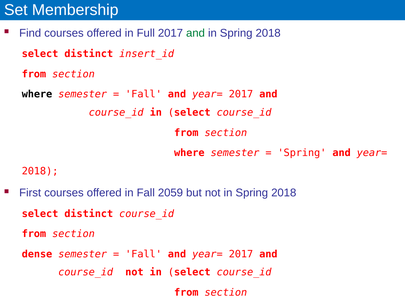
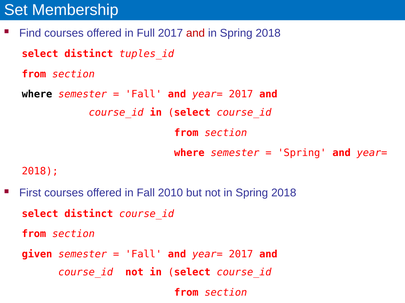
and colour: green -> red (196, 33)
insert_id: insert_id -> tuples_id (147, 54)
2059: 2059 -> 2010 (170, 193)
dense: dense -> given (37, 255)
